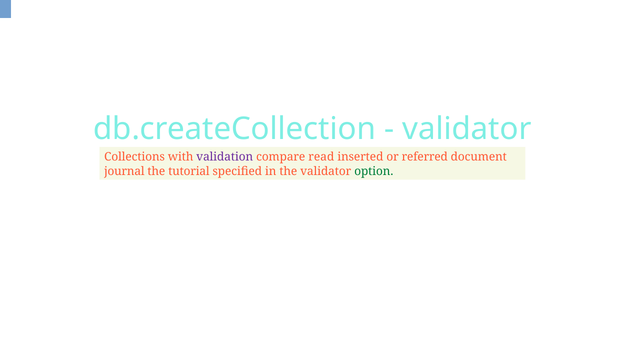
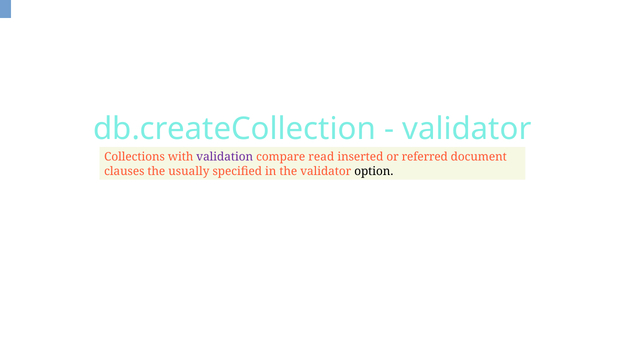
journal: journal -> clauses (124, 171)
tutorial: tutorial -> usually (189, 171)
option colour: green -> black (374, 171)
